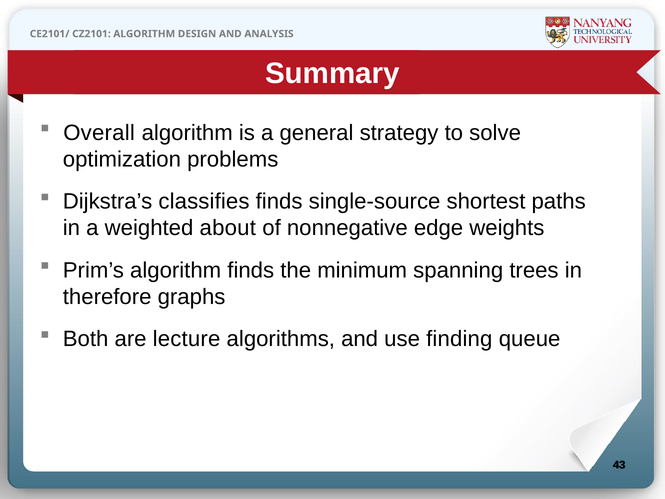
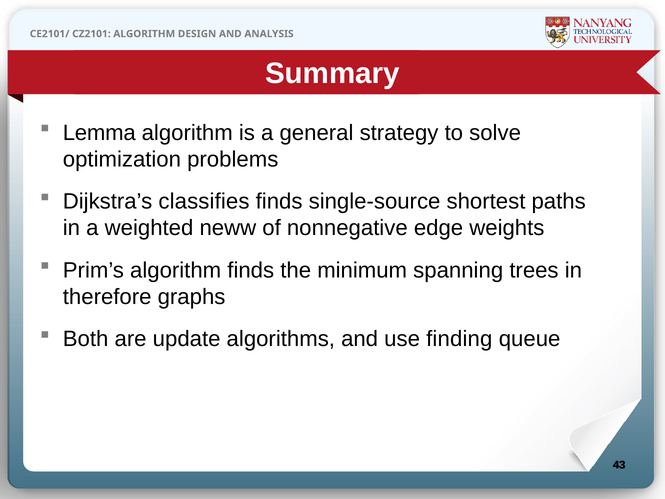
Overall: Overall -> Lemma (99, 133)
about: about -> neww (228, 228)
lecture: lecture -> update (187, 339)
